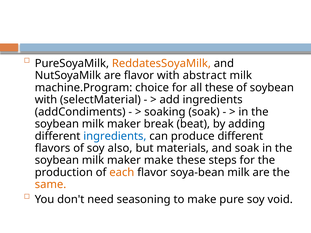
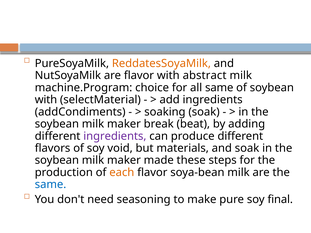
all these: these -> same (219, 88)
ingredients colour: blue -> purple (115, 136)
also: also -> void (120, 148)
maker make: make -> made (159, 160)
same colour: orange -> blue (51, 185)
void: void -> final (280, 200)
